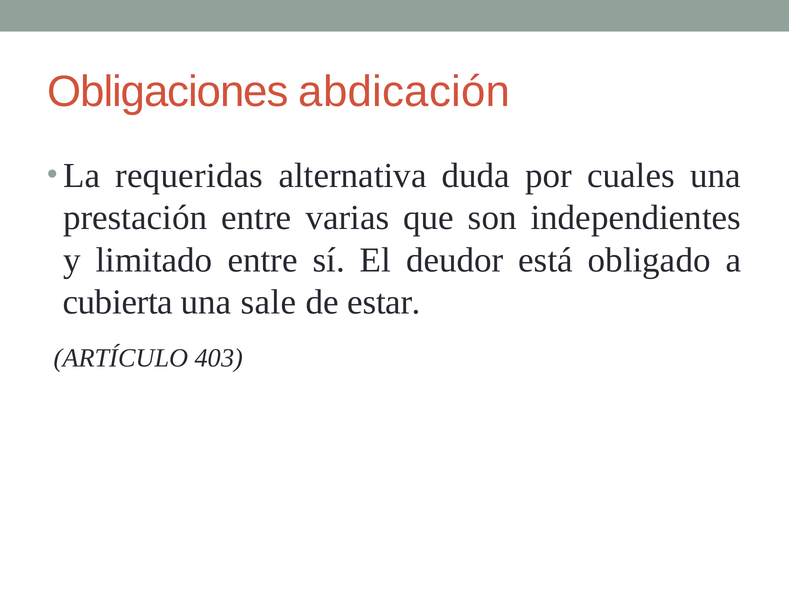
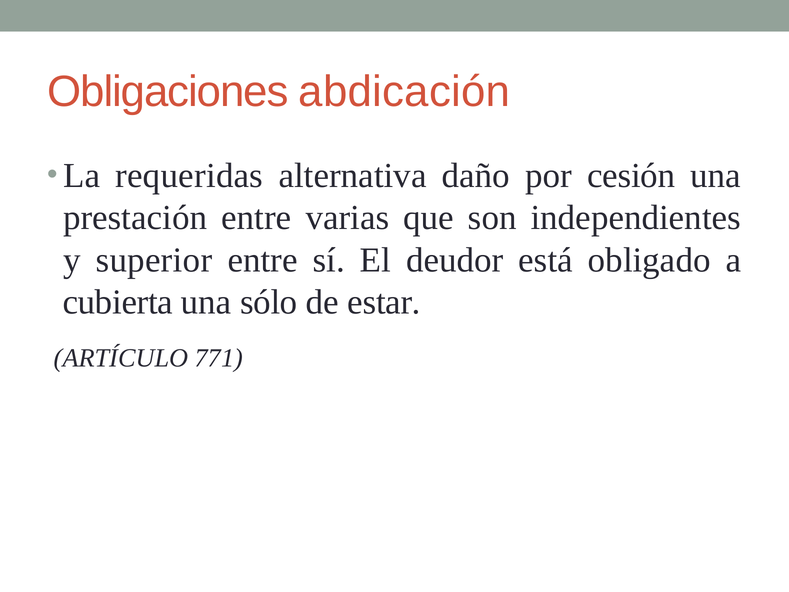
duda: duda -> daño (476, 176)
cuales: cuales -> cesión (631, 176)
limitado: limitado -> superior (154, 260)
sale: sale -> sólo (269, 302)
403: 403 -> 771 (219, 358)
